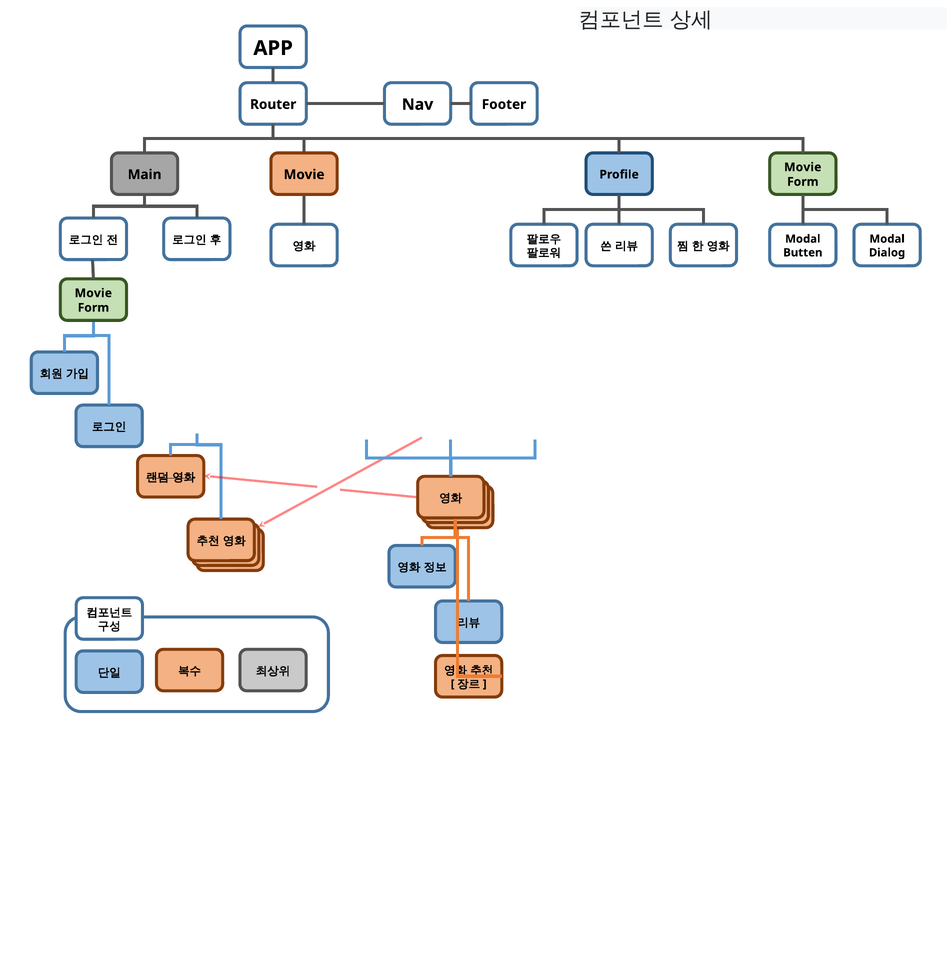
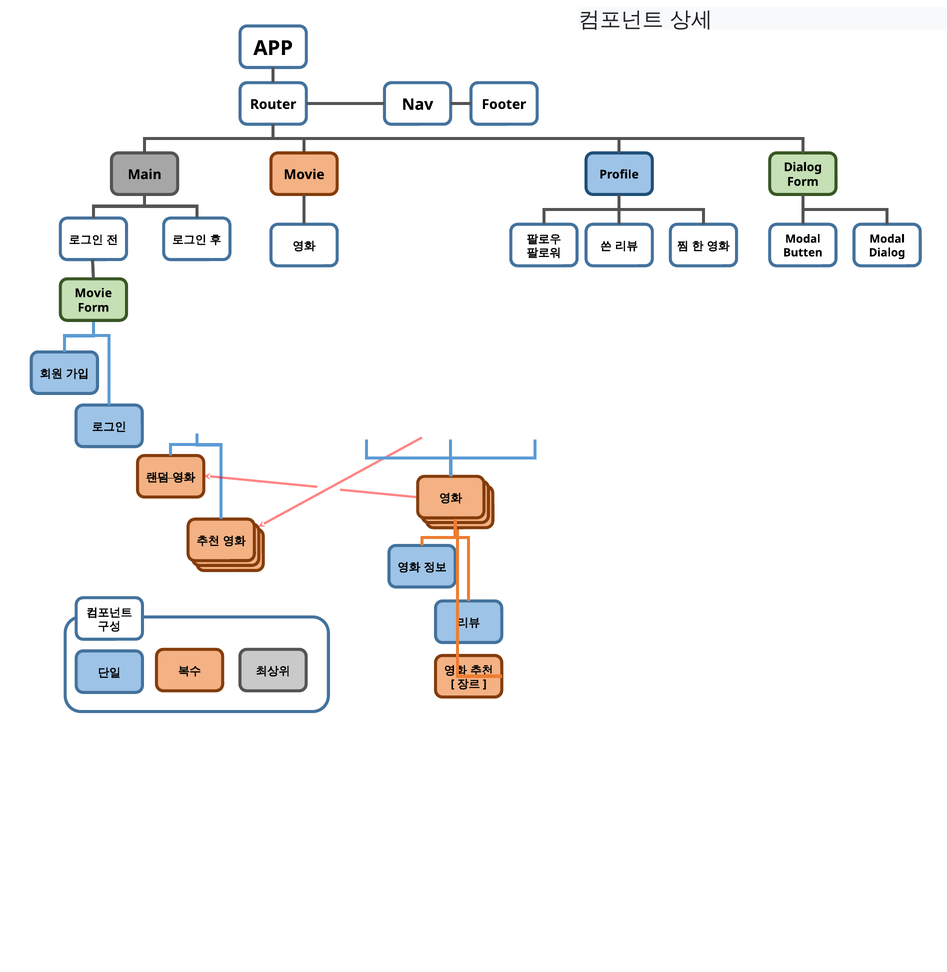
Movie: Movie -> Dialog (803, 167)
